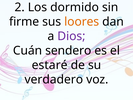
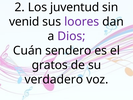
dormido: dormido -> juventud (75, 7)
firme: firme -> venid (24, 22)
loores colour: orange -> purple (82, 22)
estaré: estaré -> gratos (50, 65)
